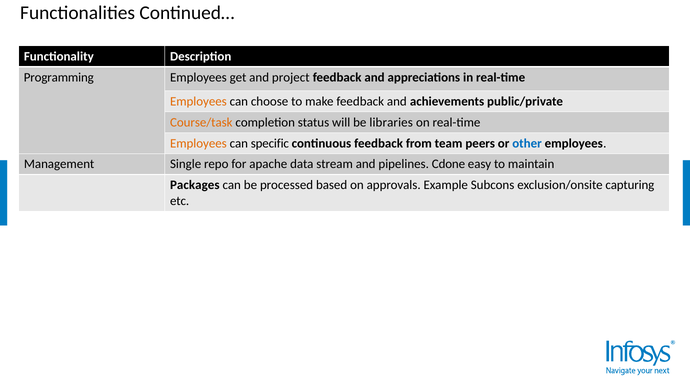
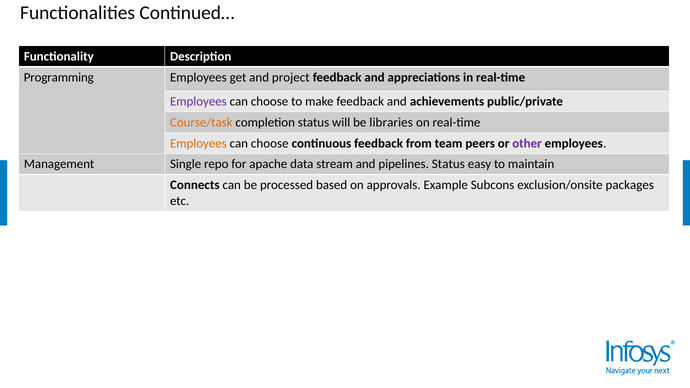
Employees colour: orange -> purple (198, 101)
specific: specific -> choose (270, 143)
other colour: blue -> purple (527, 143)
pipelines Cdone: Cdone -> Status (448, 164)
Packages: Packages -> Connects (195, 185)
capturing: capturing -> packages (630, 185)
